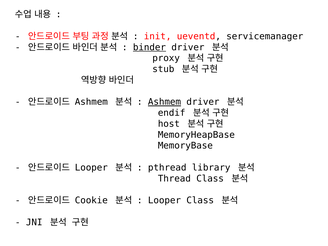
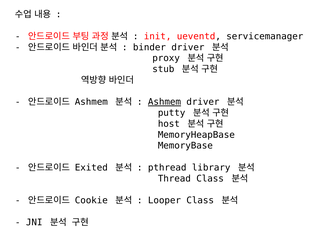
binder underline: present -> none (149, 47)
endif: endif -> putty (172, 113)
Looper: Looper -> Exited (91, 168)
